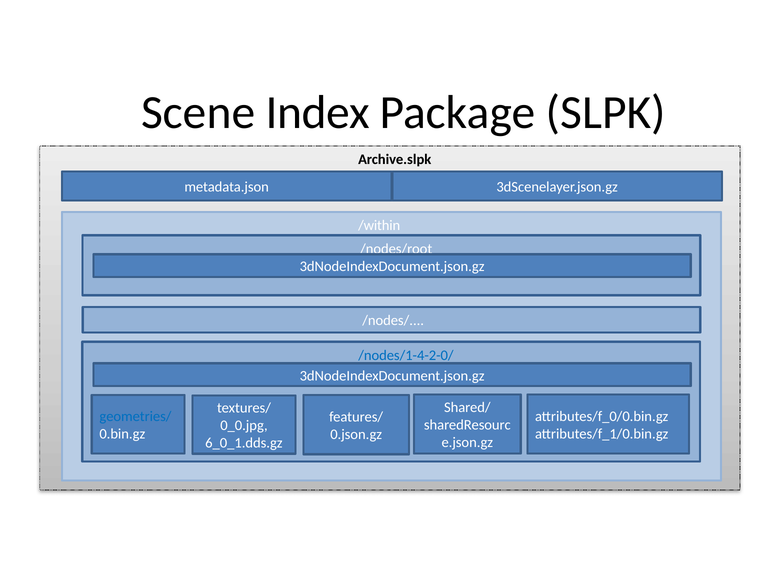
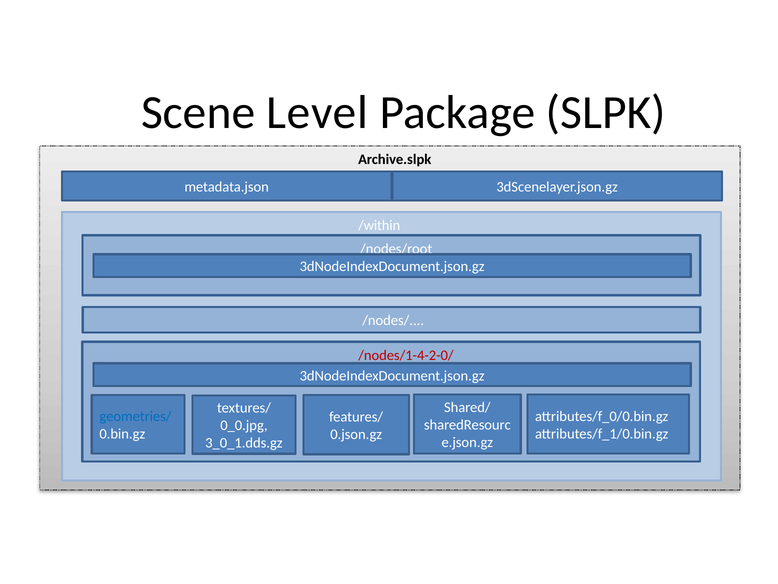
Index: Index -> Level (317, 113)
/nodes/1-4-2-0/ colour: blue -> red (406, 355)
6_0_1.dds.gz: 6_0_1.dds.gz -> 3_0_1.dds.gz (244, 443)
